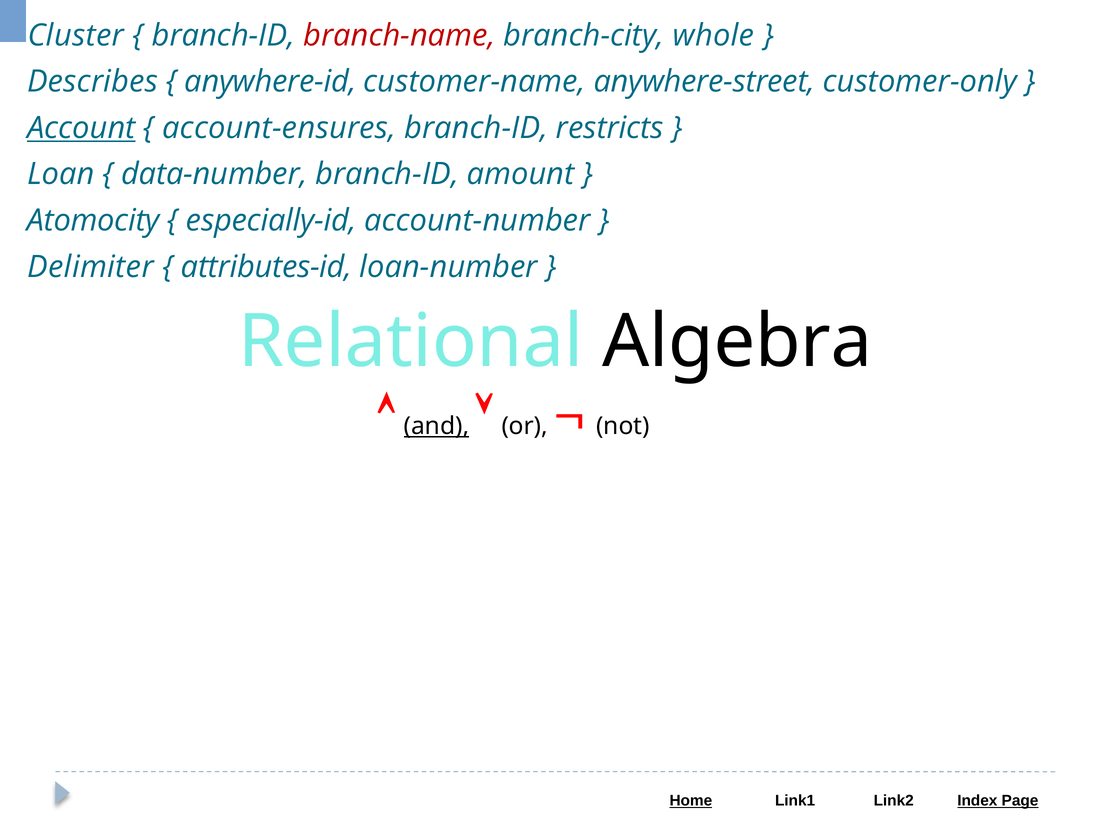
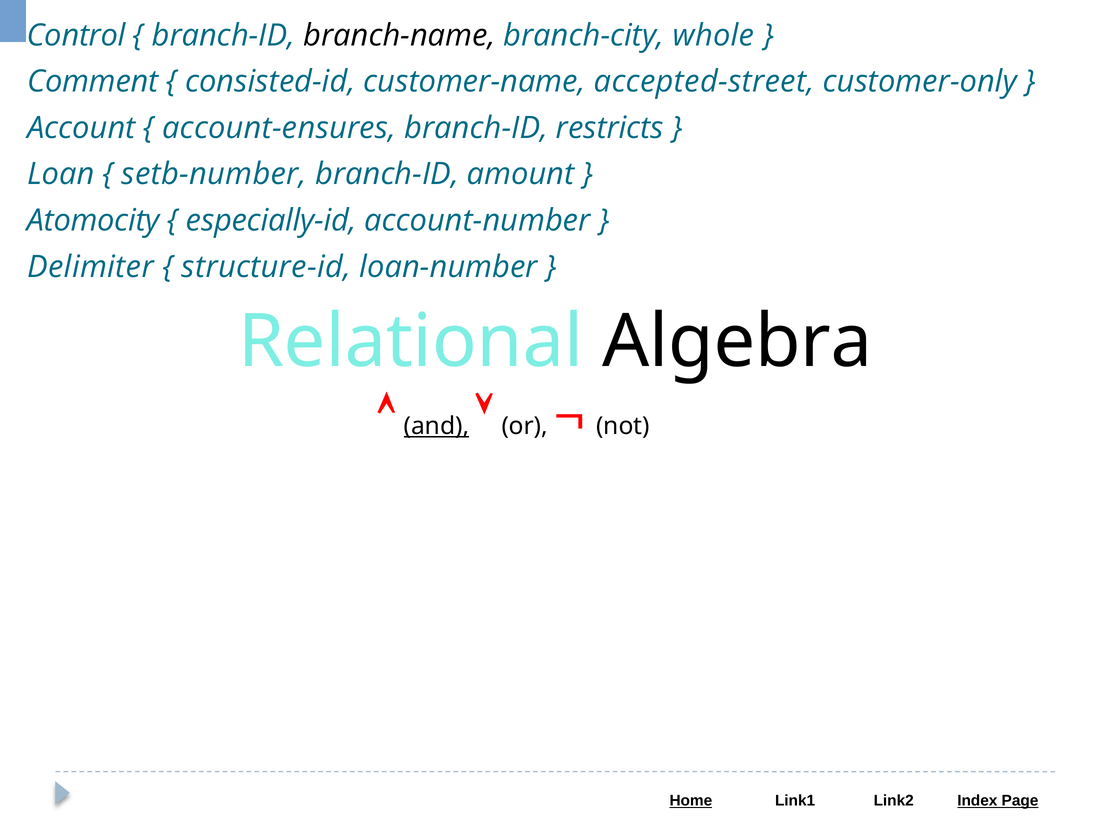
Cluster: Cluster -> Control (76, 35)
branch-name colour: red -> black (399, 35)
Describes: Describes -> Comment (93, 82)
anywhere-id: anywhere-id -> consisted-id (270, 82)
anywhere-street: anywhere-street -> accepted-street (704, 82)
Account underline: present -> none (81, 128)
data-number: data-number -> setb-number (214, 174)
attributes-id: attributes-id -> structure-id (266, 267)
